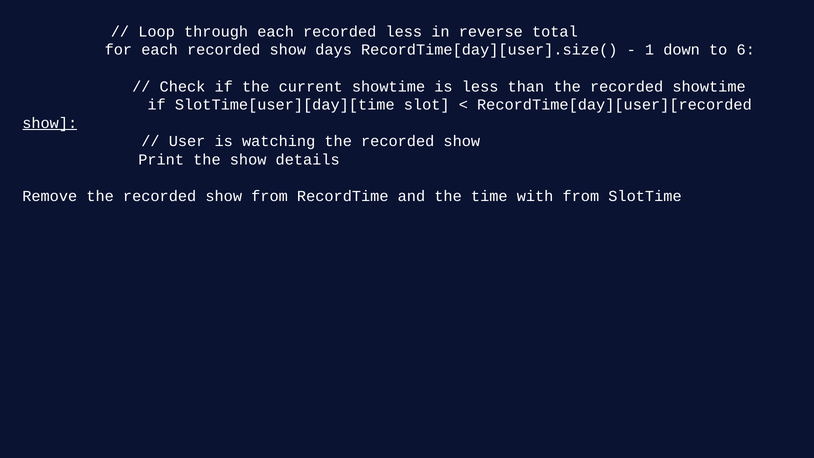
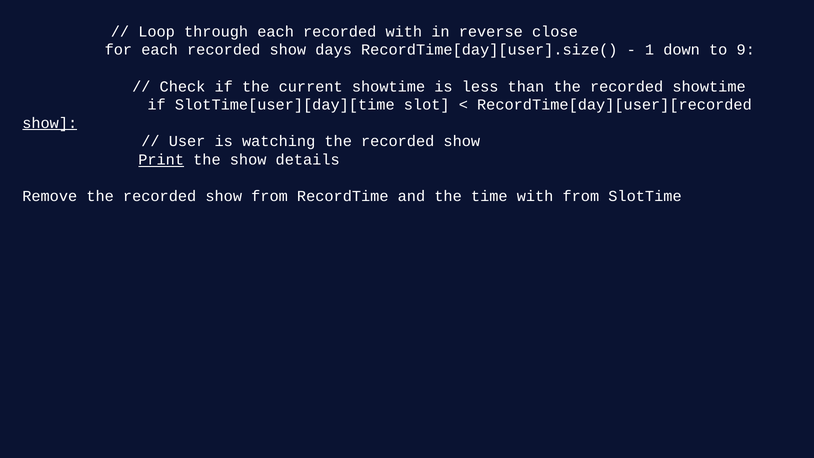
recorded less: less -> with (404, 32)
total: total -> close (555, 32)
6: 6 -> 9 (746, 50)
Print underline: none -> present (161, 160)
